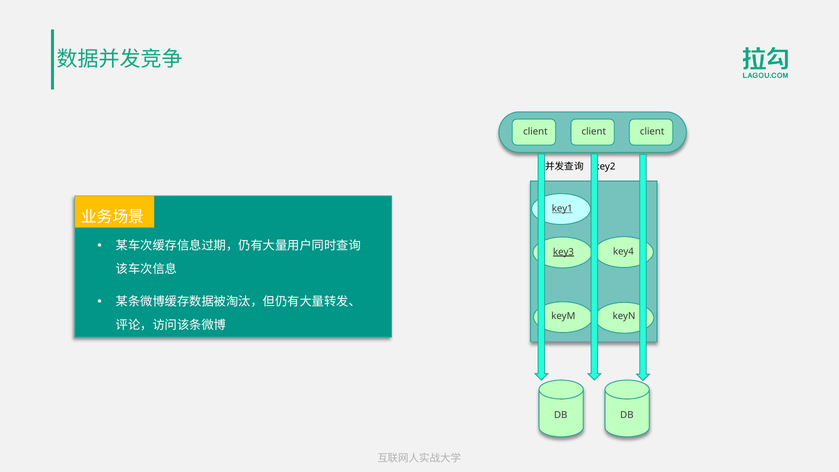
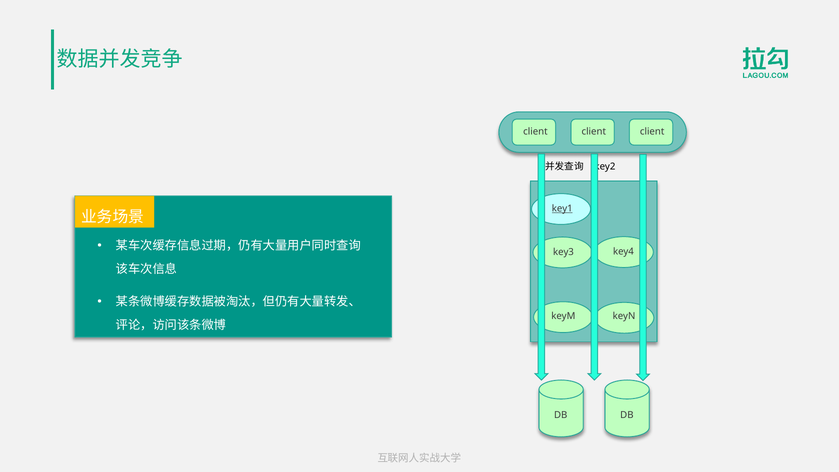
key3 underline: present -> none (563, 252)
